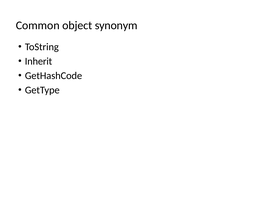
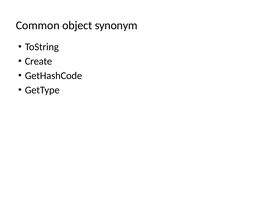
Inherit: Inherit -> Create (38, 61)
